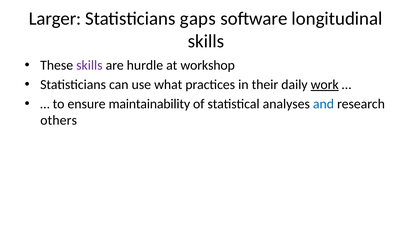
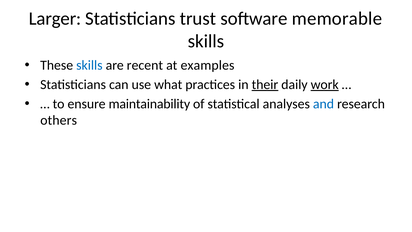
gaps: gaps -> trust (198, 19)
longitudinal: longitudinal -> memorable (337, 19)
skills colour: purple -> blue (89, 65)
hurdle: hurdle -> recent (145, 65)
workshop: workshop -> examples (208, 65)
their underline: none -> present (265, 85)
